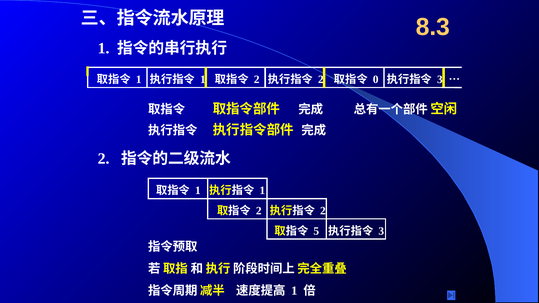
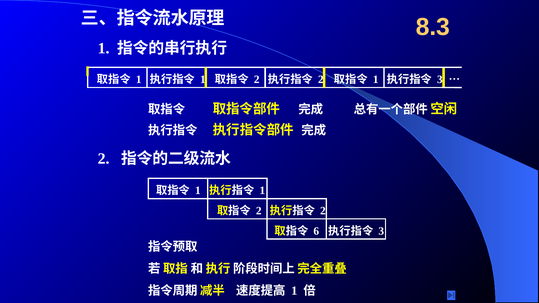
0: 0 -> 1 (376, 80)
5: 5 -> 6 (316, 231)
